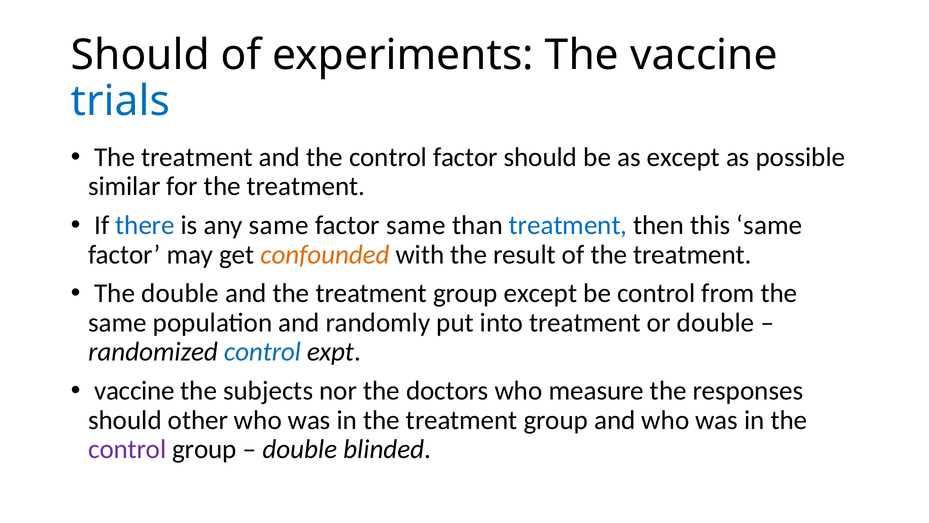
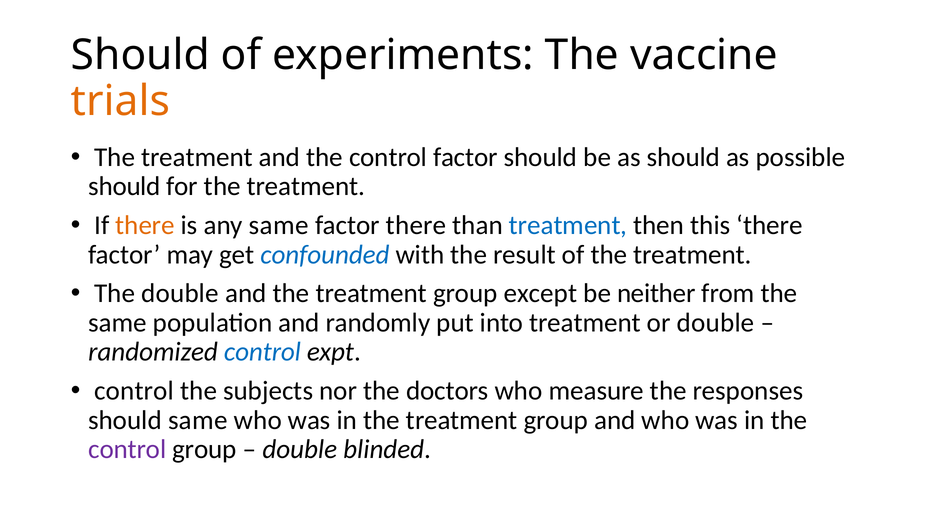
trials colour: blue -> orange (120, 101)
as except: except -> should (683, 157)
similar: similar -> should (124, 186)
there colour: blue -> orange (145, 225)
factor same: same -> there (416, 225)
this same: same -> there (770, 225)
confounded colour: orange -> blue (325, 254)
be control: control -> neither (656, 293)
vaccine: vaccine -> control (134, 391)
should other: other -> same (198, 420)
